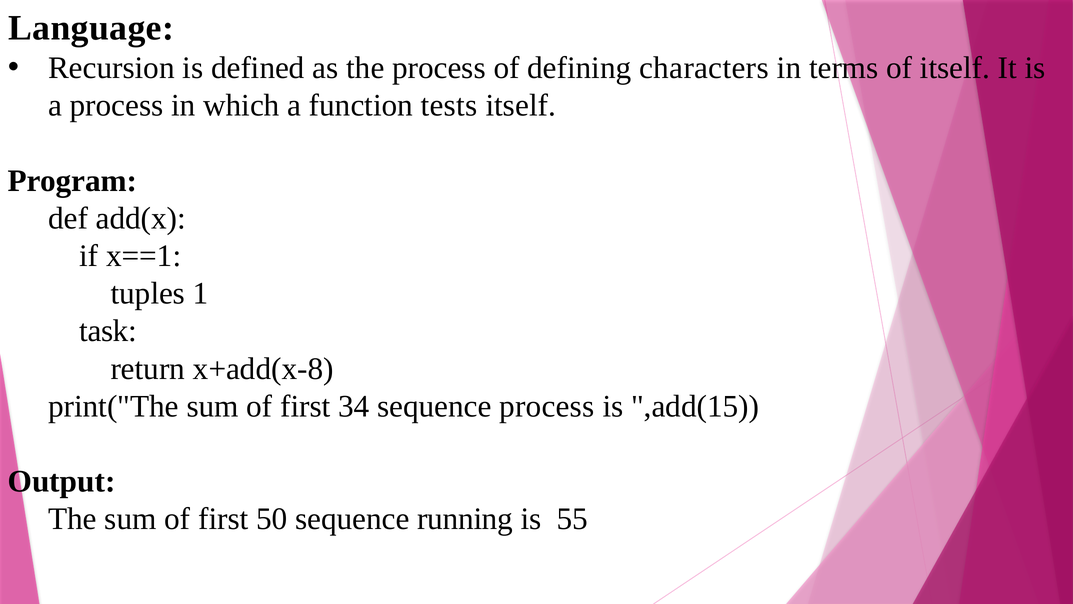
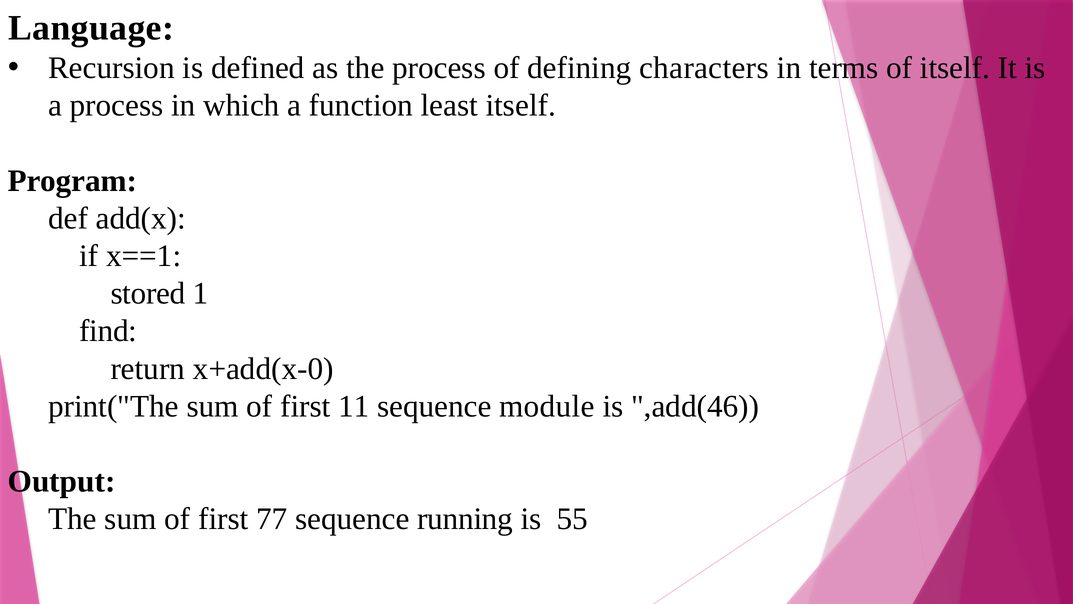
tests: tests -> least (449, 105)
tuples: tuples -> stored (148, 293)
task: task -> find (108, 331)
x+add(x-8: x+add(x-8 -> x+add(x-0 (263, 368)
34: 34 -> 11 (354, 406)
sequence process: process -> module (547, 406)
,add(15: ,add(15 -> ,add(46 (695, 406)
50: 50 -> 77 (272, 519)
